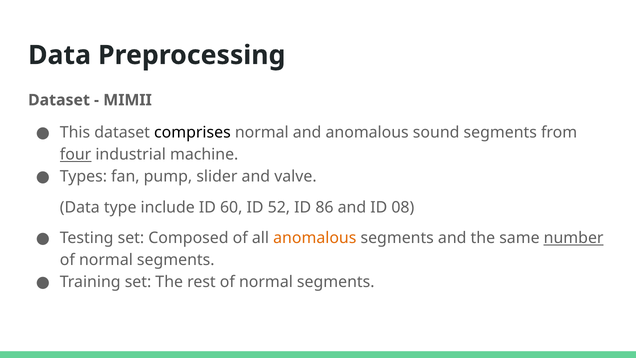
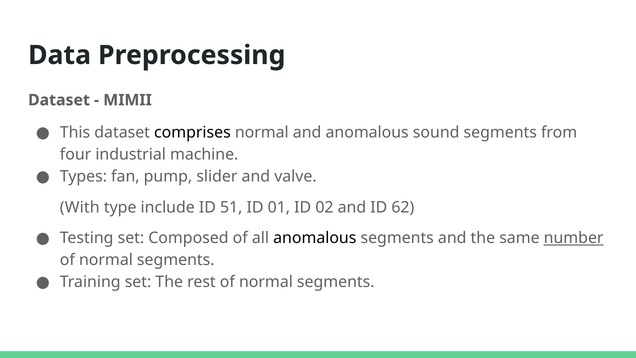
four underline: present -> none (76, 154)
Data: Data -> With (80, 207)
60: 60 -> 51 (231, 207)
52: 52 -> 01 (279, 207)
86: 86 -> 02 (324, 207)
08: 08 -> 62 (403, 207)
anomalous colour: orange -> black (315, 238)
